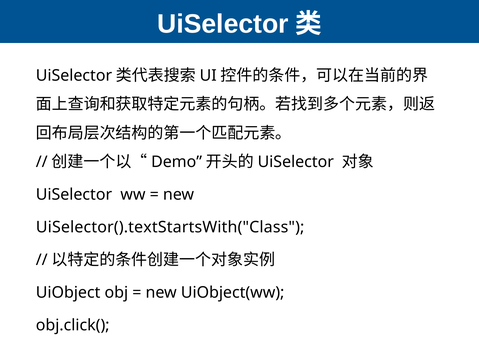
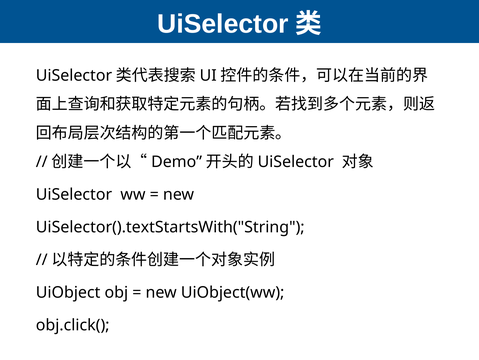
UiSelector().textStartsWith("Class: UiSelector().textStartsWith("Class -> UiSelector().textStartsWith("String (170, 227)
